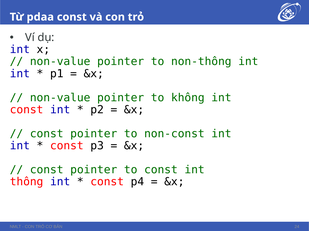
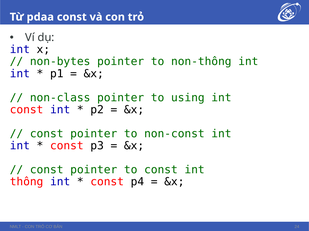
non-value: non-value -> non-bytes (60, 62)
non-value: non-value -> non-class (60, 98)
không: không -> using (188, 98)
